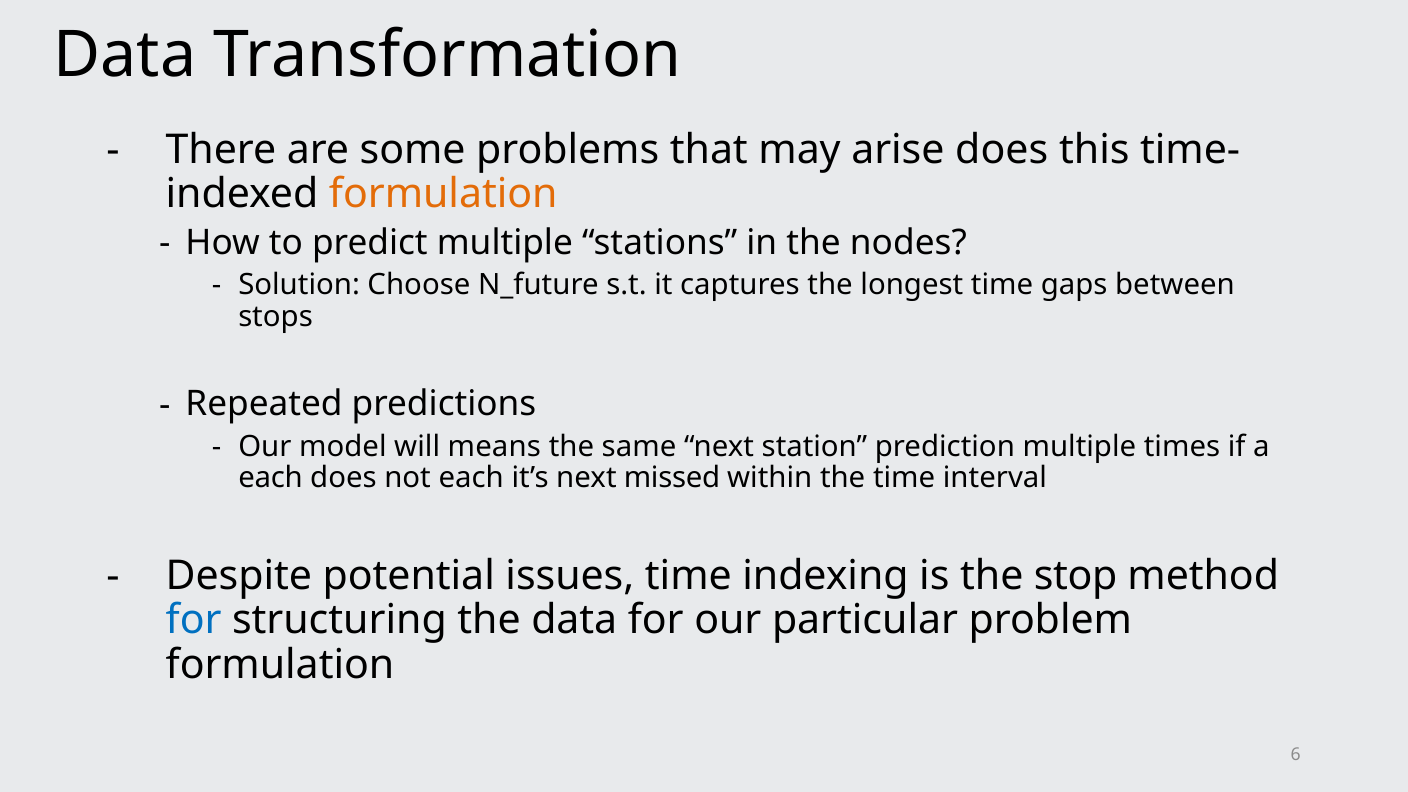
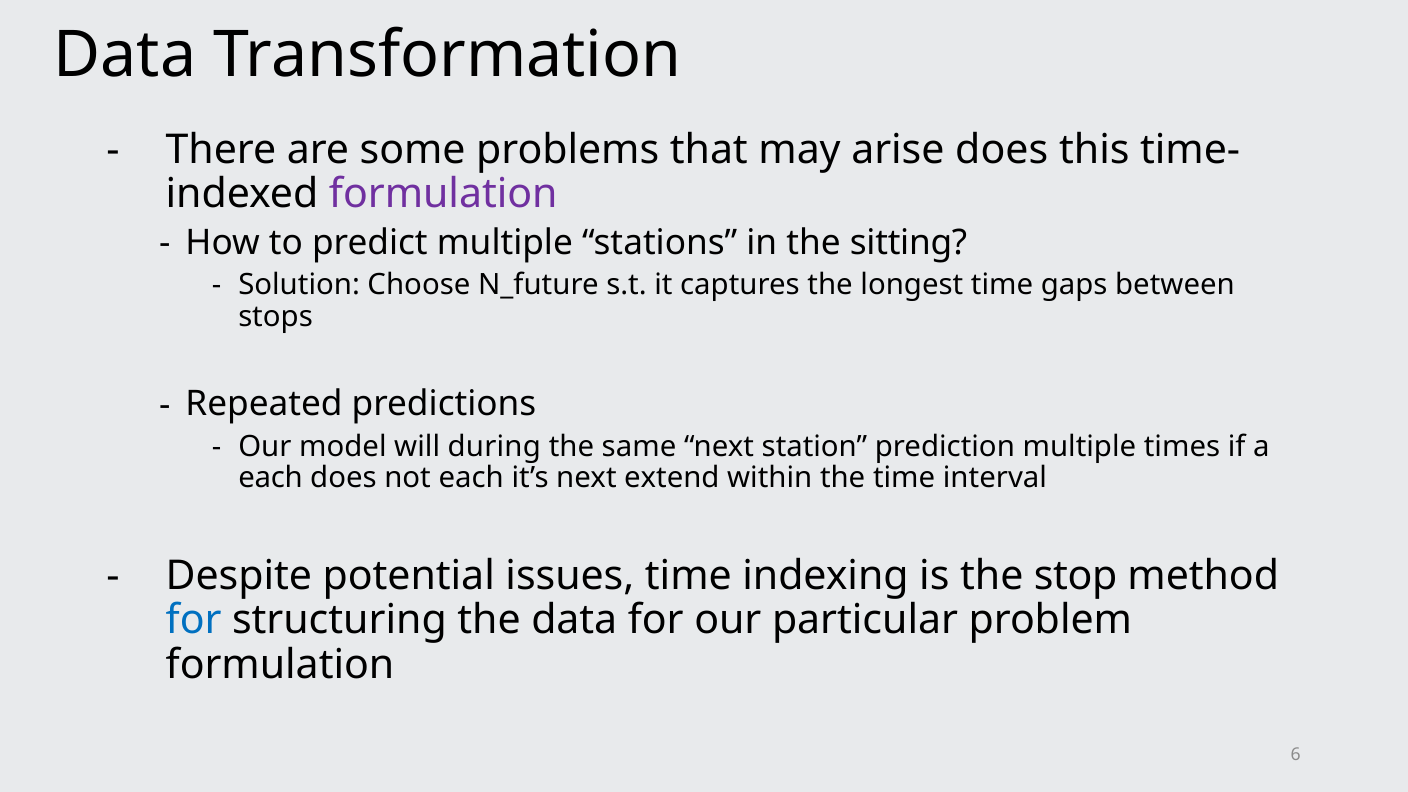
formulation colour: orange -> purple (443, 194)
nodes: nodes -> sitting (909, 243)
means: means -> during (494, 447)
missed: missed -> extend (672, 478)
